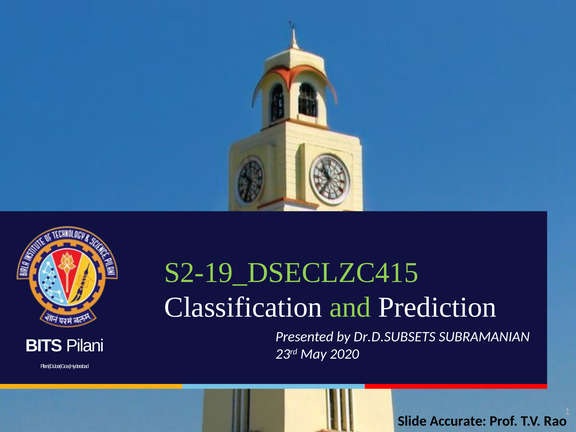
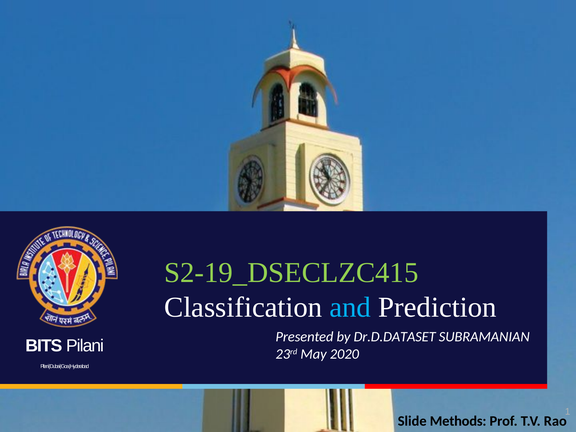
and colour: light green -> light blue (350, 307)
Dr.D.SUBSETS: Dr.D.SUBSETS -> Dr.D.DATASET (395, 337)
Accurate: Accurate -> Methods (458, 421)
